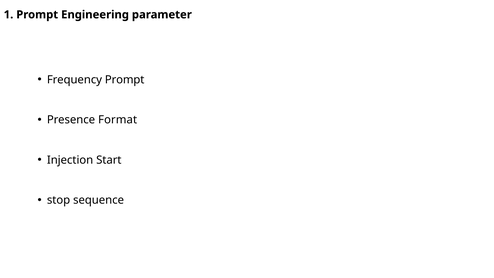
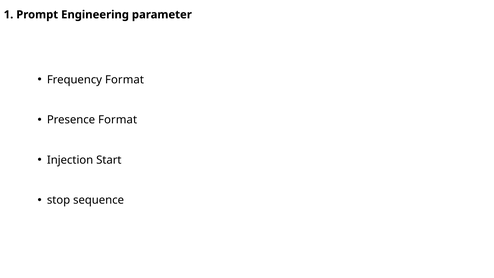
Frequency Prompt: Prompt -> Format (125, 80)
